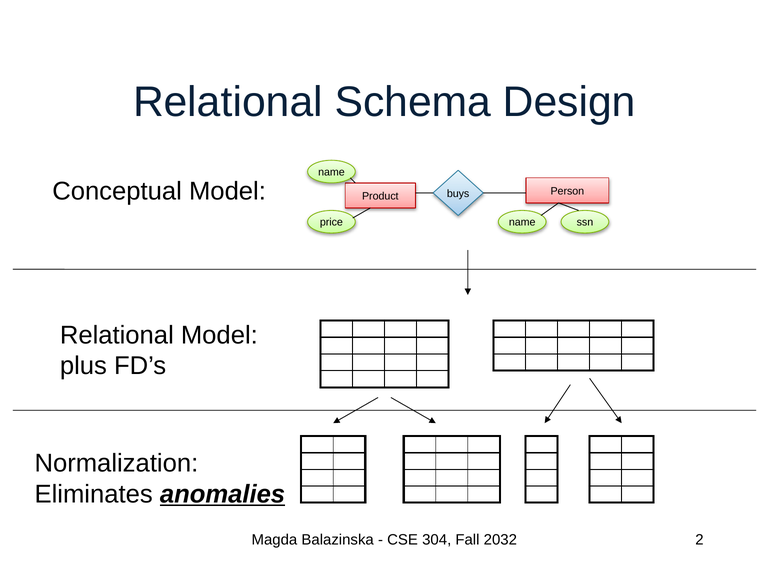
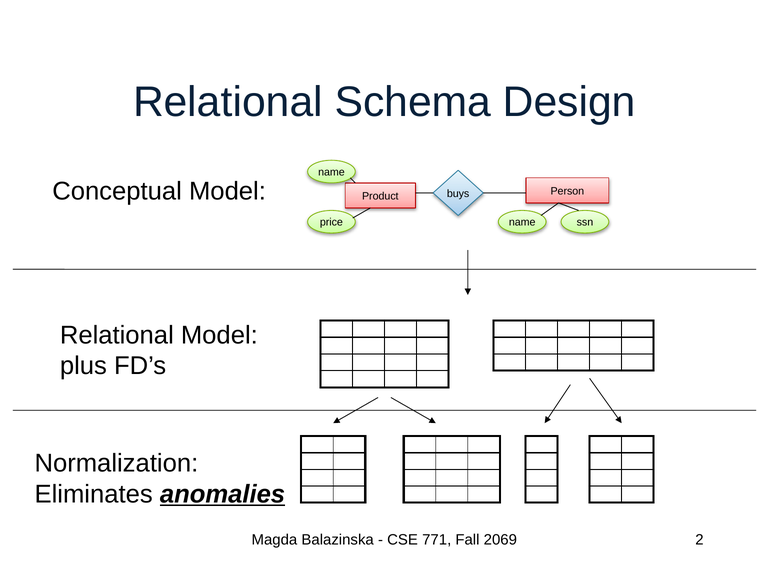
304: 304 -> 771 (437, 539)
2032: 2032 -> 2069 (500, 539)
